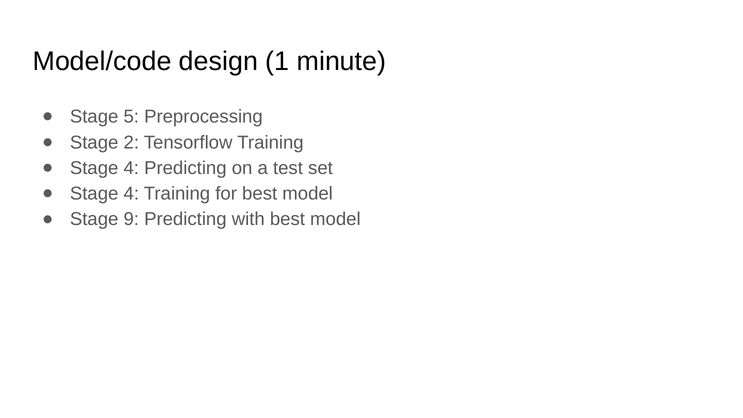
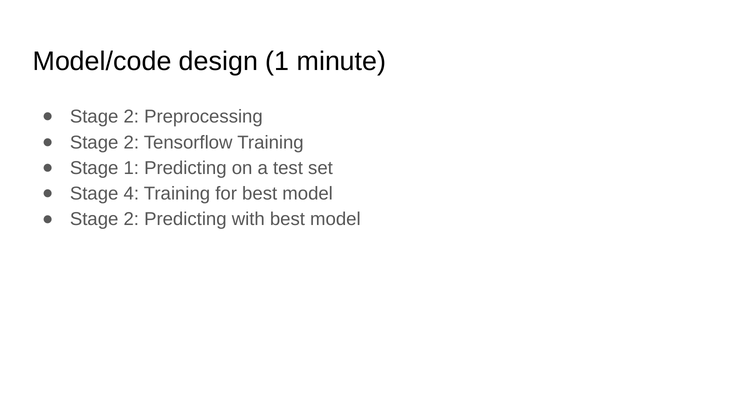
5: 5 -> 2 (131, 117)
4: 4 -> 1 (131, 168)
9: 9 -> 2 (131, 219)
